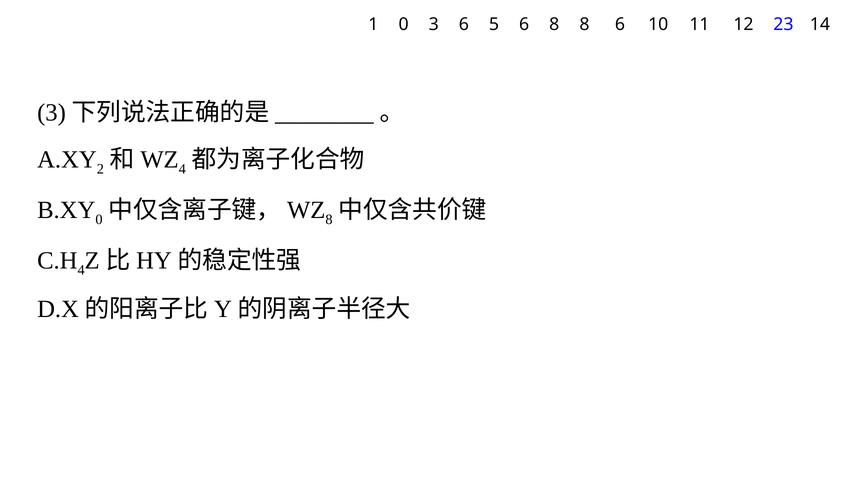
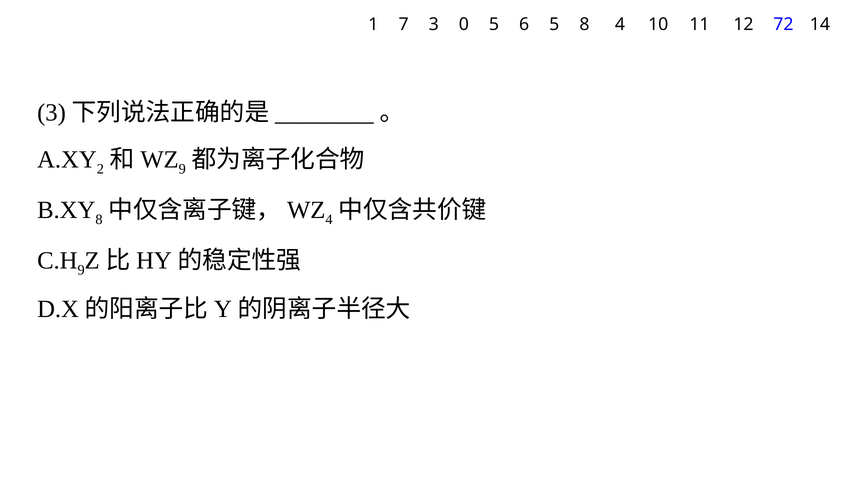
1 0: 0 -> 7 (404, 24)
3 6: 6 -> 0 (464, 24)
6 8: 8 -> 5 (554, 24)
8 6: 6 -> 4 (620, 24)
23: 23 -> 72 (783, 24)
4: 4 -> 9 (182, 169)
0: 0 -> 8 (99, 219)
8: 8 -> 4 (329, 219)
4: 4 -> 9 (81, 270)
